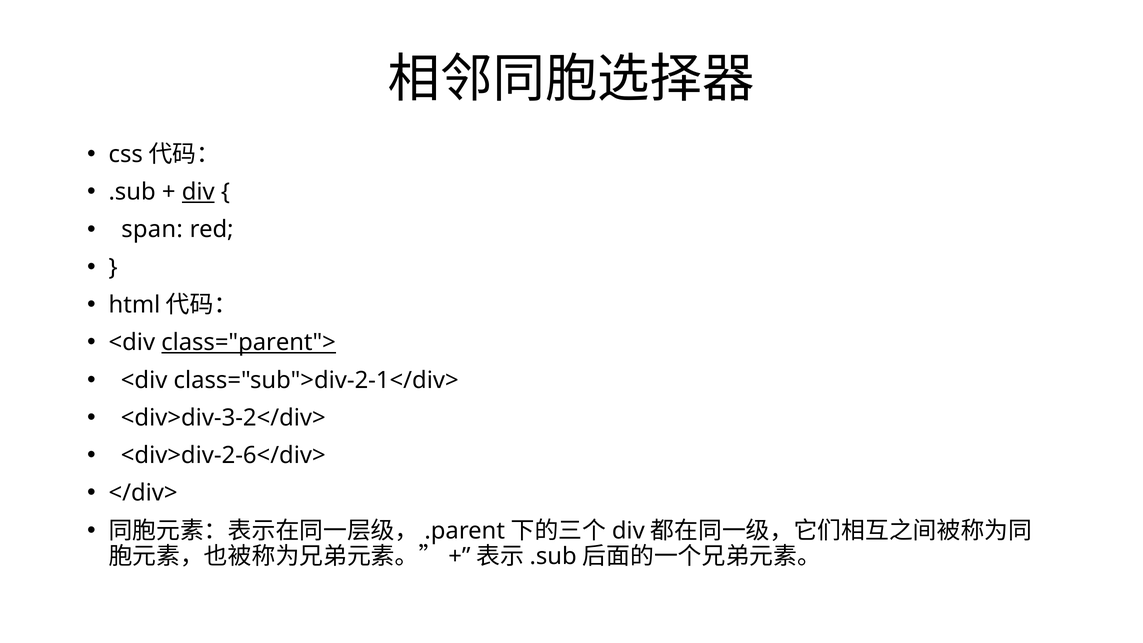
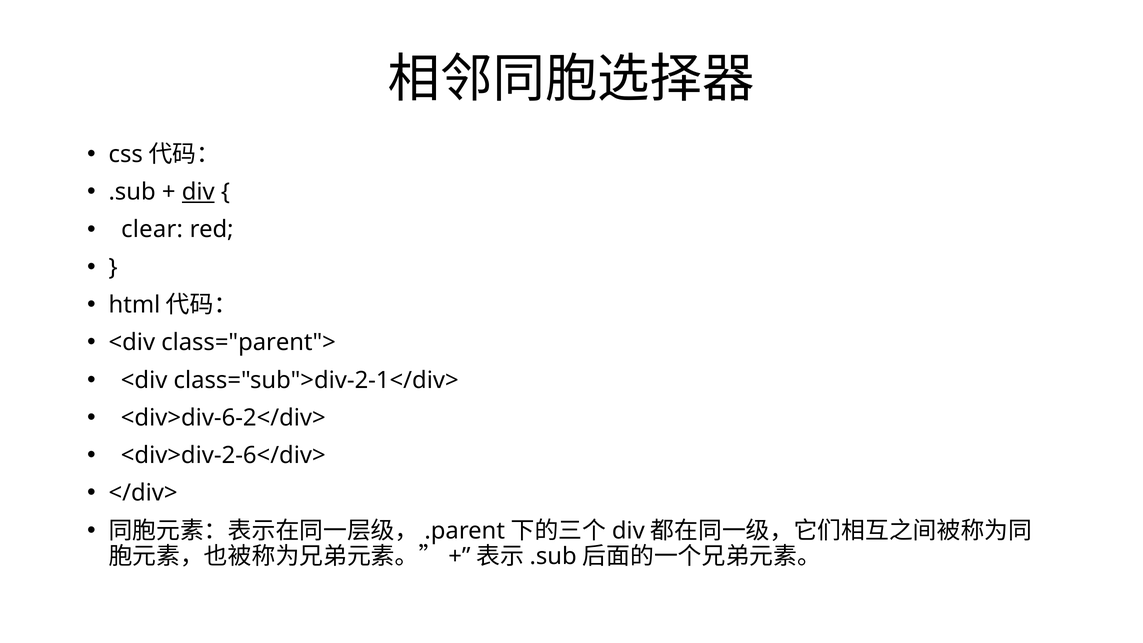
span: span -> clear (152, 230)
class="parent"> underline: present -> none (249, 342)
<div>div-3-2</div>: <div>div-3-2</div> -> <div>div-6-2</div> (223, 418)
